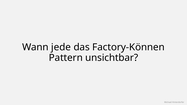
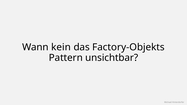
jede: jede -> kein (61, 47)
Factory-Können: Factory-Können -> Factory-Objekts (128, 47)
